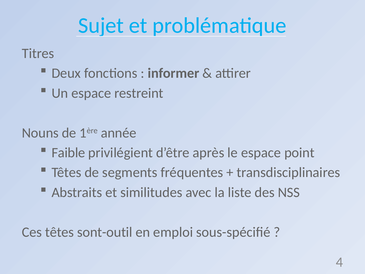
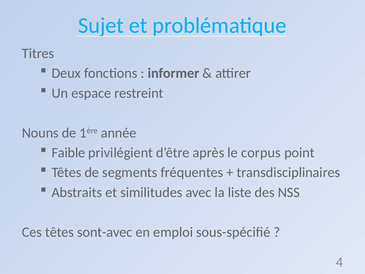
le espace: espace -> corpus (261, 153)
sont-outil: sont-outil -> sont-avec (105, 232)
